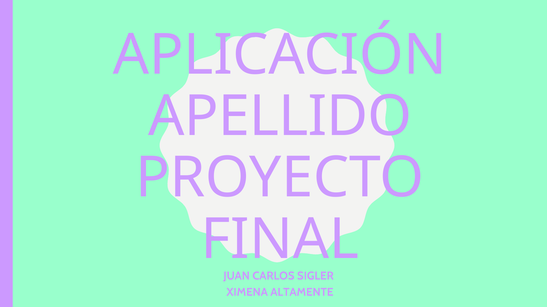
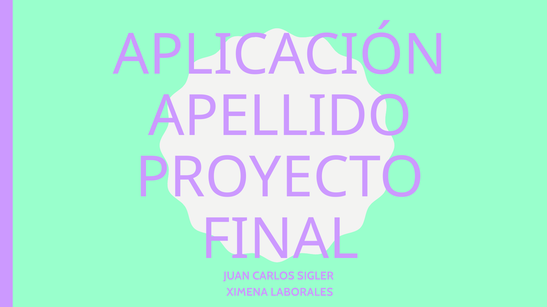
ALTAMENTE: ALTAMENTE -> LABORALES (302, 293)
